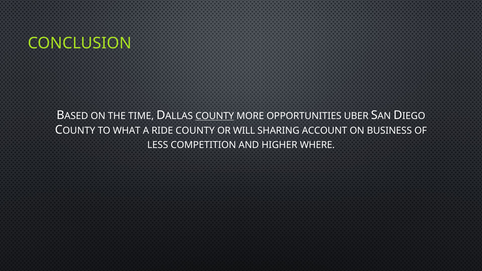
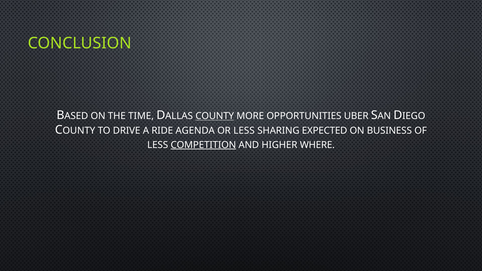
WHAT: WHAT -> DRIVE (127, 131)
RIDE COUNTY: COUNTY -> AGENDA (195, 131)
OR WILL: WILL -> LESS (244, 131)
ACCOUNT: ACCOUNT -> EXPECTED (325, 131)
COMPETITION underline: none -> present (203, 145)
